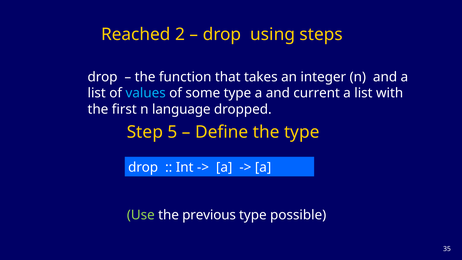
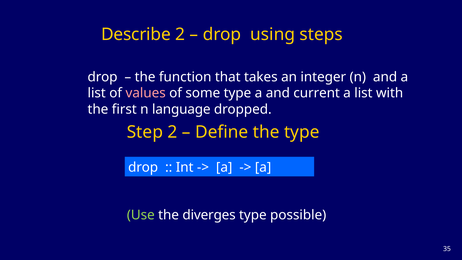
Reached: Reached -> Describe (136, 34)
values colour: light blue -> pink (146, 93)
Step 5: 5 -> 2 (172, 132)
previous: previous -> diverges (209, 215)
